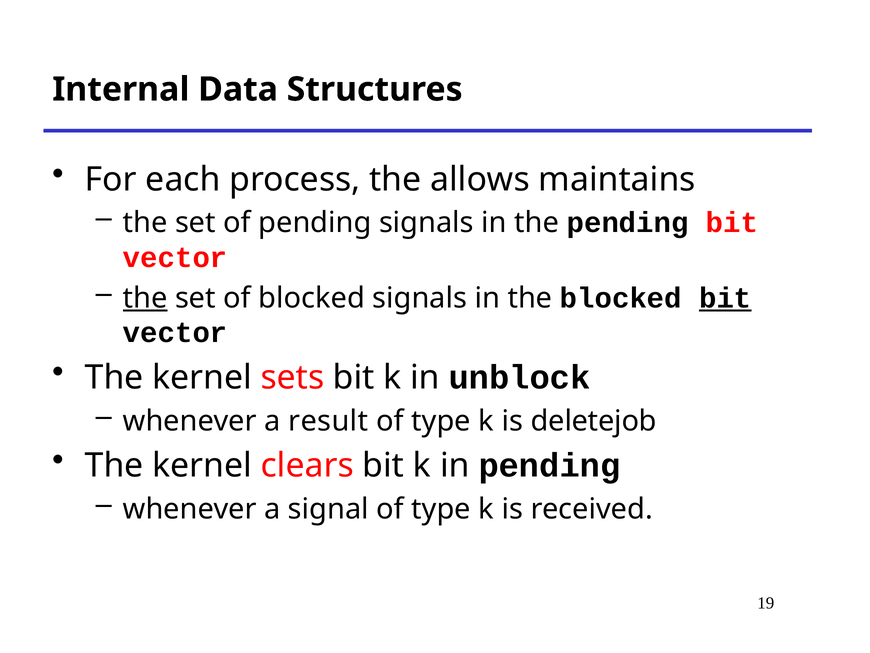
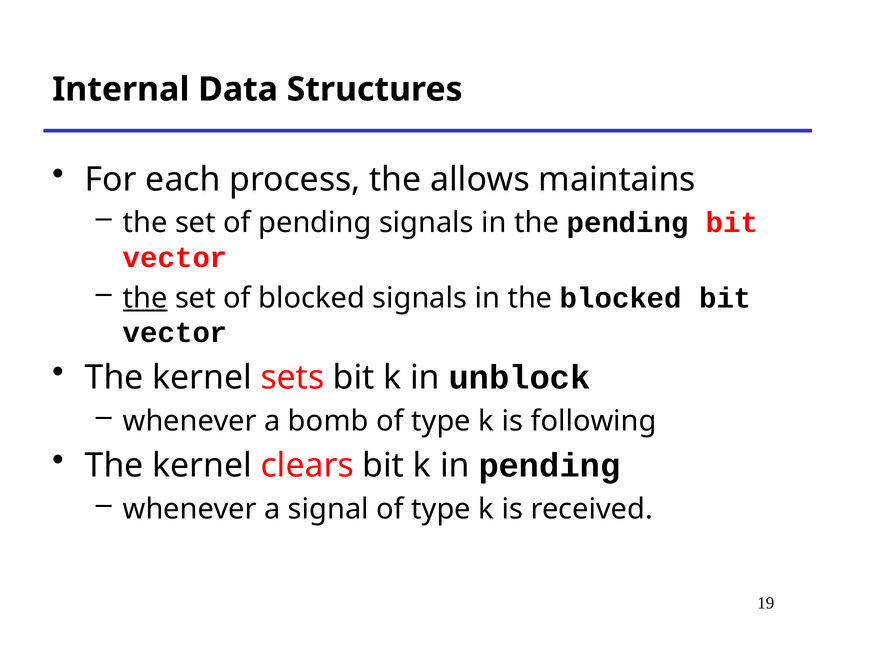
bit underline: present -> none (725, 298)
result: result -> bomb (328, 421)
deletejob: deletejob -> following (594, 421)
